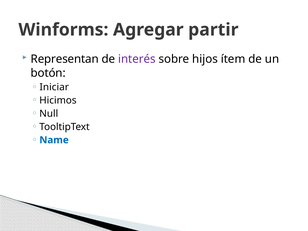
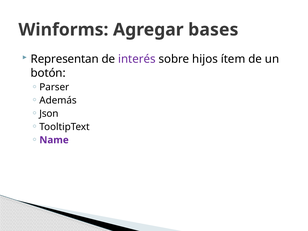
partir: partir -> bases (213, 30)
Iniciar: Iniciar -> Parser (54, 87)
Hicimos: Hicimos -> Además (58, 100)
Null: Null -> Json (49, 114)
Name colour: blue -> purple (54, 140)
